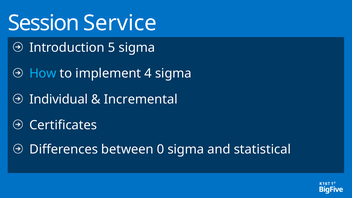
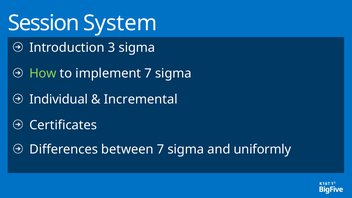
Service: Service -> System (120, 23)
5: 5 -> 3 (112, 48)
How colour: light blue -> light green (43, 73)
implement 4: 4 -> 7 (148, 73)
between 0: 0 -> 7 (161, 149)
statistical: statistical -> uniformly (262, 149)
